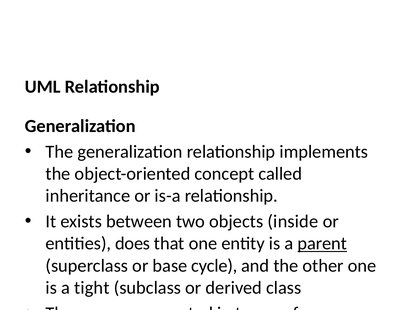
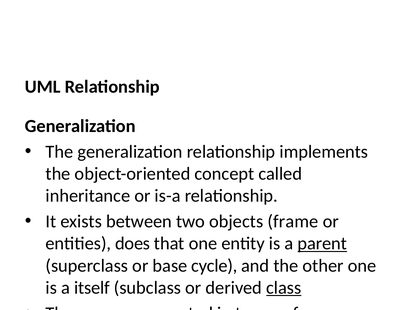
inside: inside -> frame (293, 222)
tight: tight -> itself (92, 288)
class underline: none -> present (284, 288)
